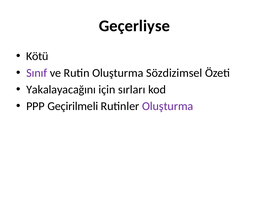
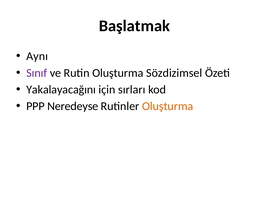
Geçerliyse: Geçerliyse -> Başlatmak (134, 26)
Kötü: Kötü -> Aynı (37, 56)
Geçirilmeli: Geçirilmeli -> Neredeyse (73, 107)
Oluşturma colour: purple -> orange (168, 107)
